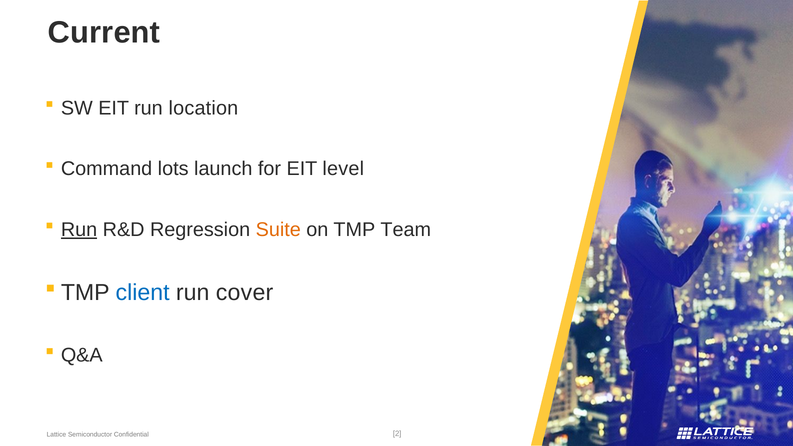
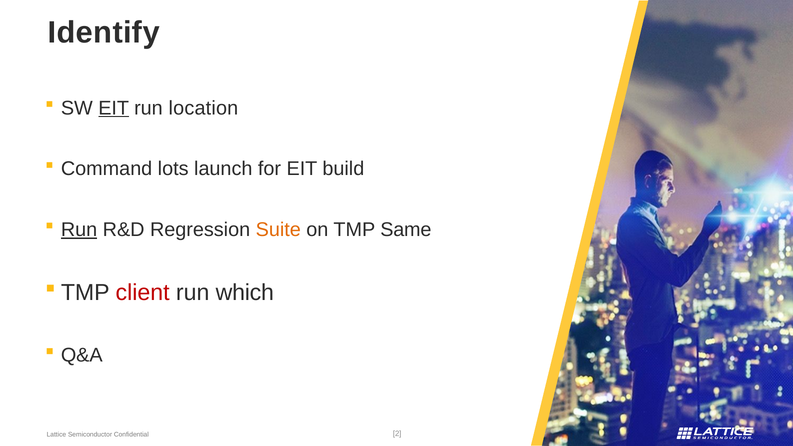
Current: Current -> Identify (104, 33)
EIT underline: none -> present (114, 108)
level: level -> build (343, 169)
Team: Team -> Same (406, 230)
client colour: blue -> red (143, 293)
cover: cover -> which (245, 293)
